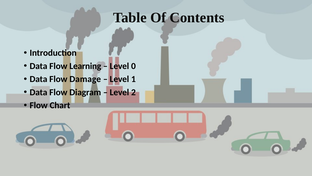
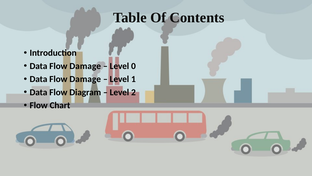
Learning: Learning -> Damage (85, 66)
